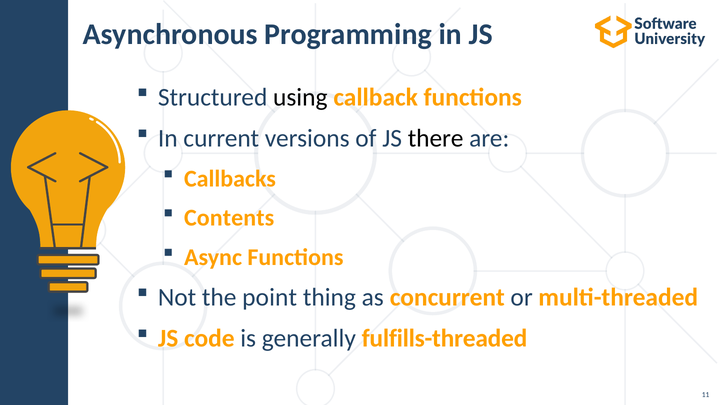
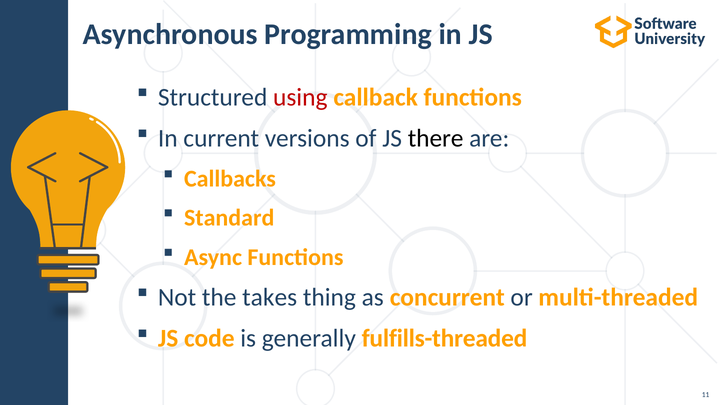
using colour: black -> red (300, 97)
Contents: Contents -> Standard (229, 218)
point: point -> takes (270, 297)
